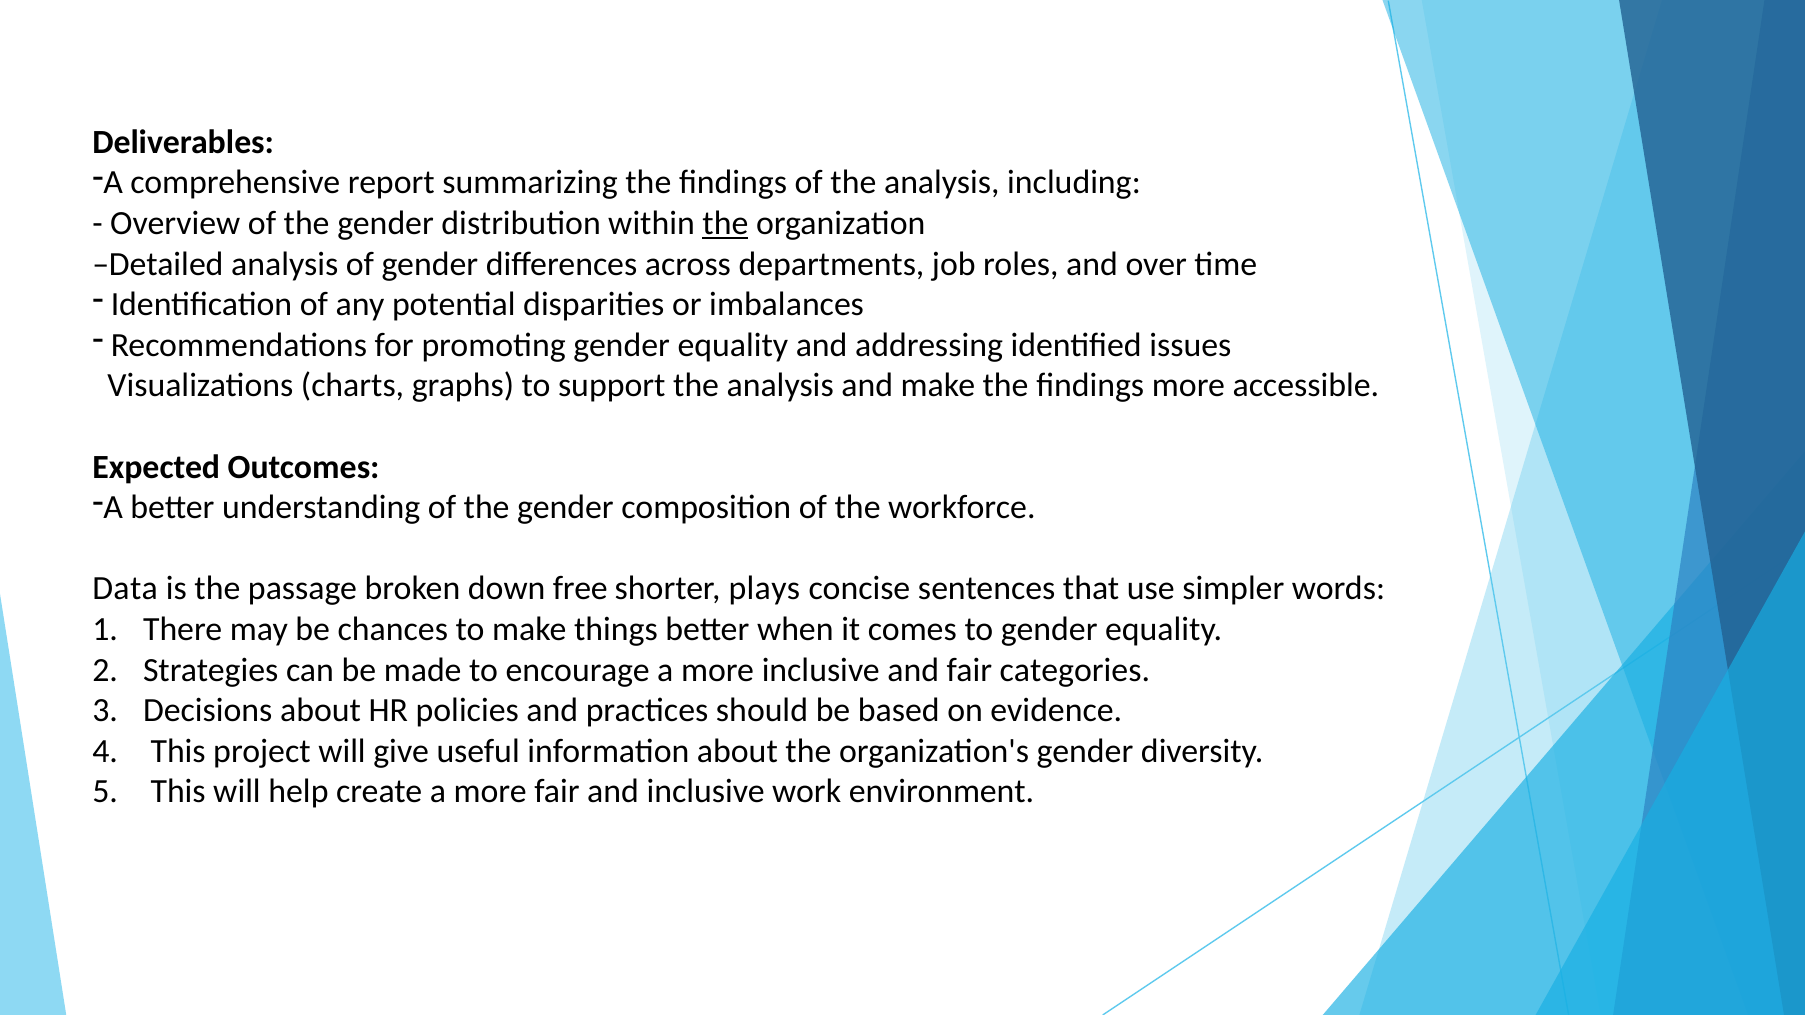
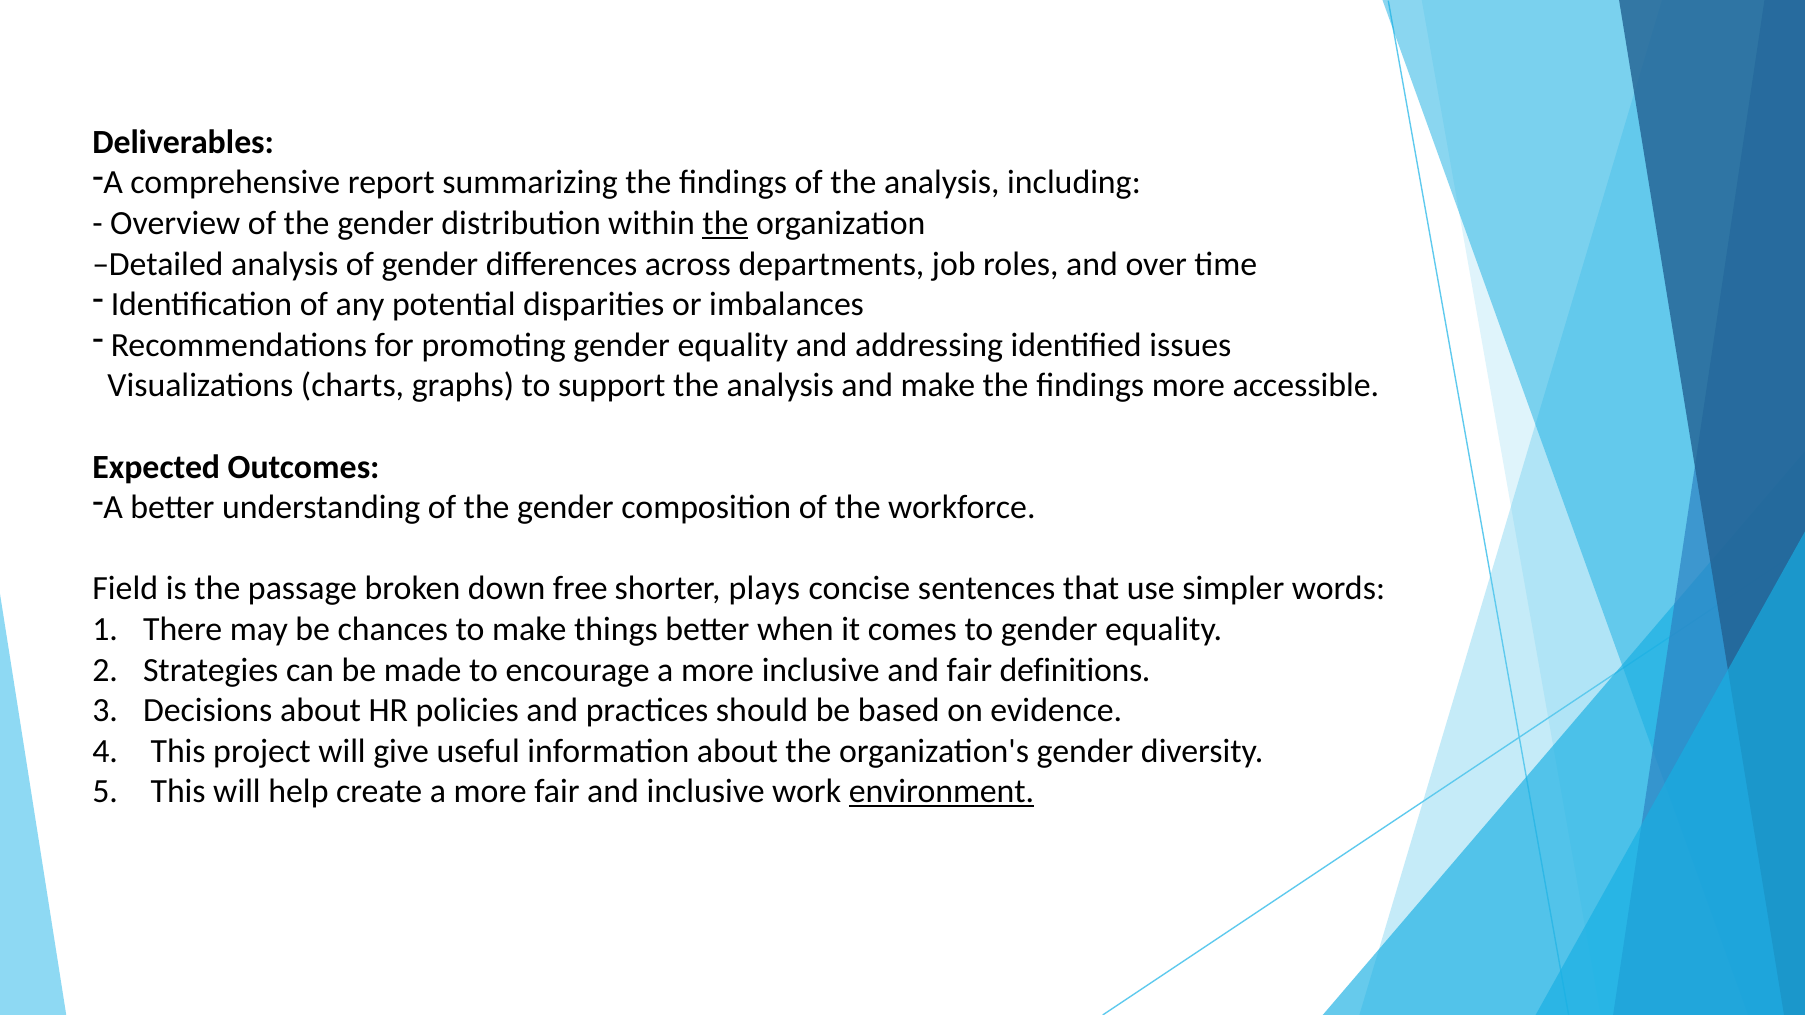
Data: Data -> Field (125, 589)
categories: categories -> definitions (1075, 670)
environment underline: none -> present (941, 792)
